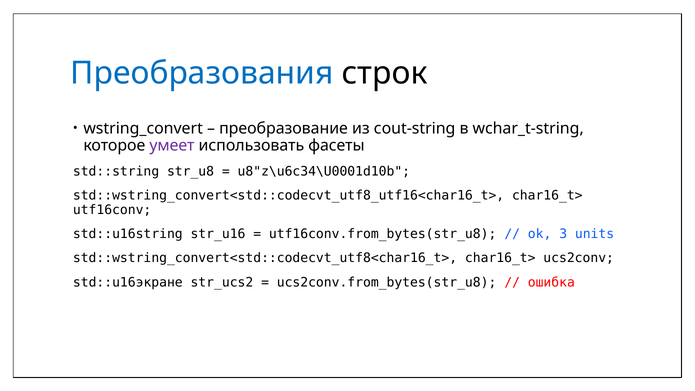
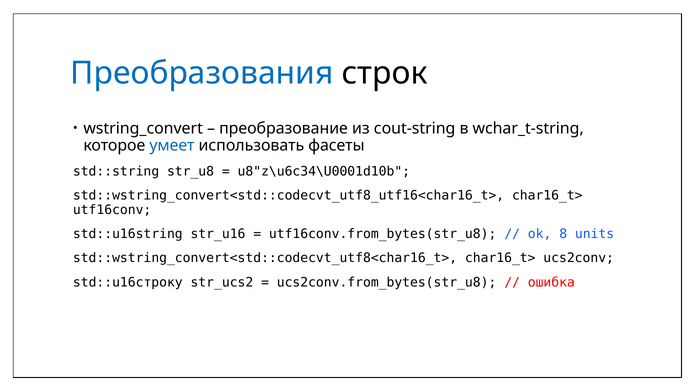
умеет colour: purple -> blue (172, 146)
3: 3 -> 8 (563, 234)
std::u16экране: std::u16экране -> std::u16строку (128, 282)
